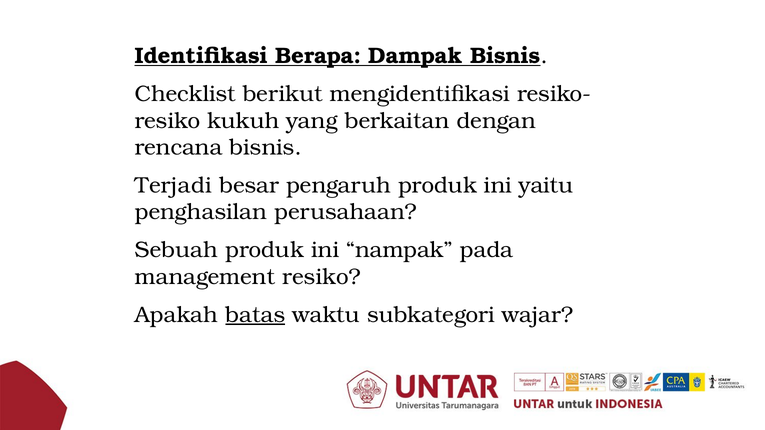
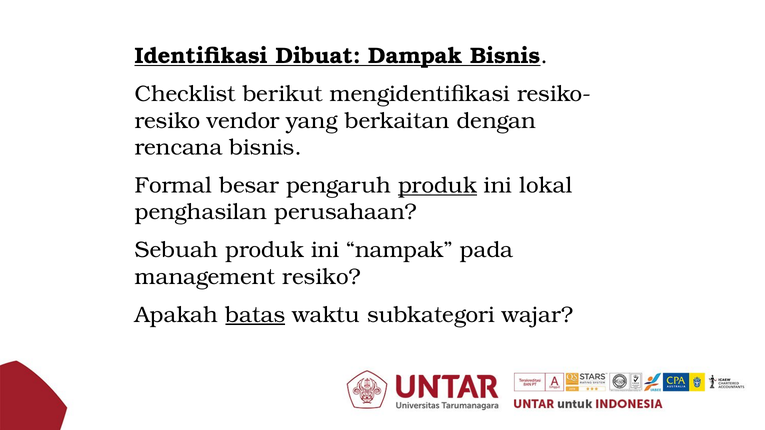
Berapa: Berapa -> Dibuat (318, 56)
kukuh: kukuh -> vendor (243, 121)
Terjadi: Terjadi -> Formal (173, 185)
produk underline: none -> present (438, 185)
yaitu: yaitu -> lokal (546, 185)
